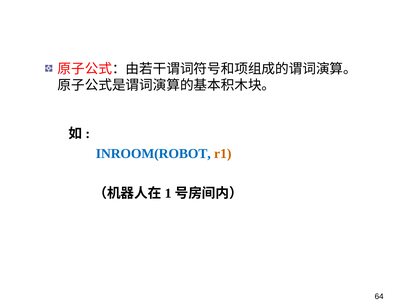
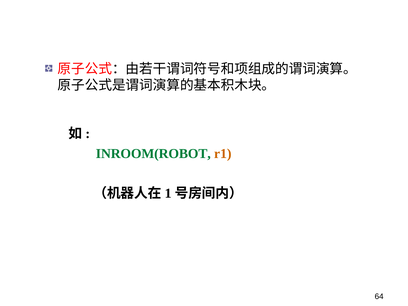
INROOM(ROBOT colour: blue -> green (153, 154)
